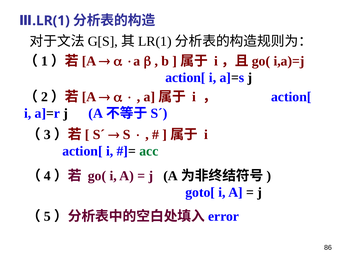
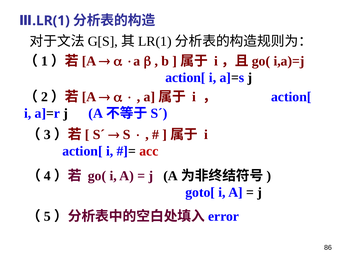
acc colour: green -> red (149, 151)
